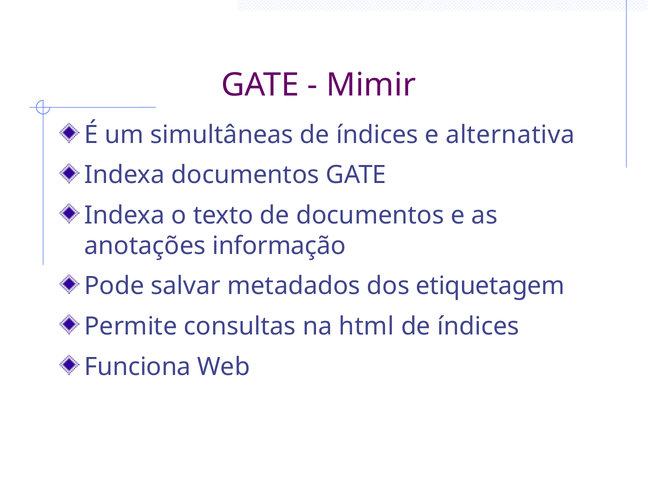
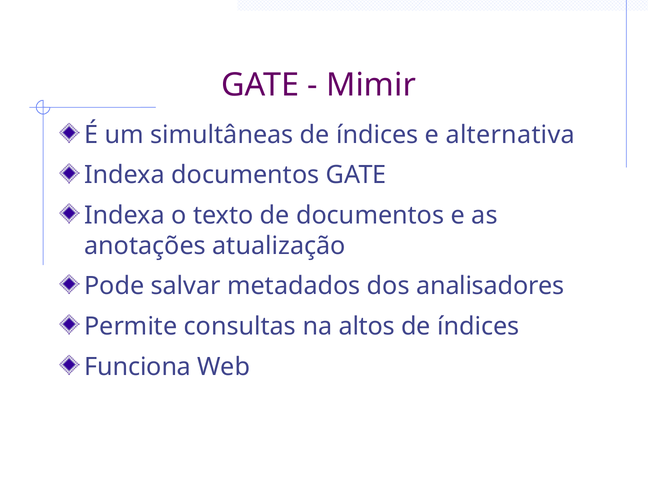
informação: informação -> atualização (279, 246)
etiquetagem: etiquetagem -> analisadores (490, 286)
html: html -> altos (367, 326)
